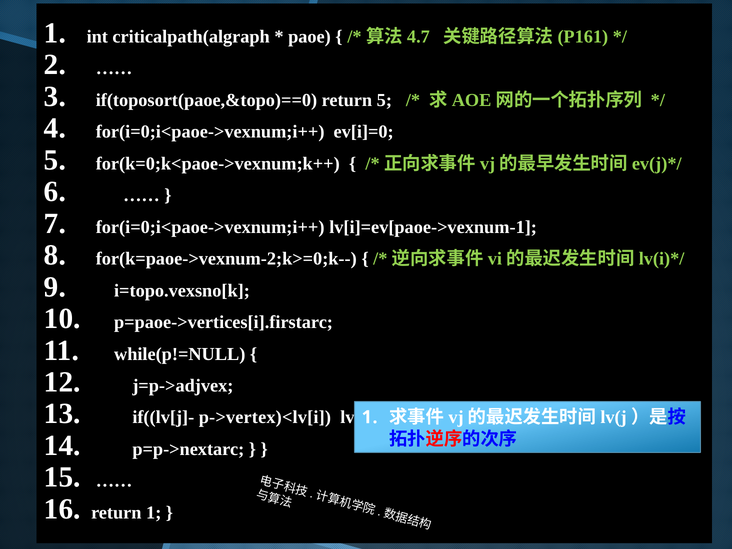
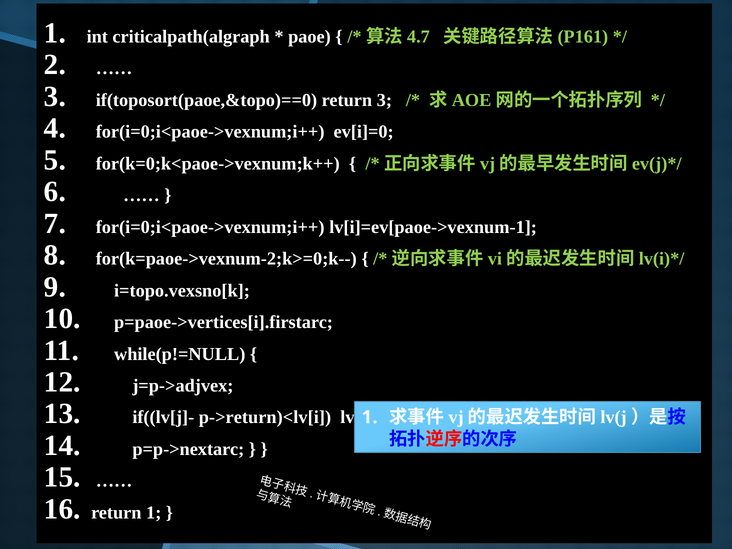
return 5: 5 -> 3 (384, 100)
p->vertex)<lv[i: p->vertex)<lv[i -> p->return)<lv[i (265, 417)
